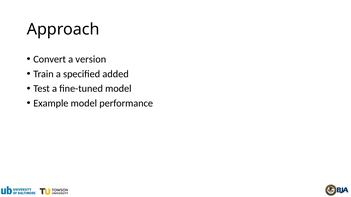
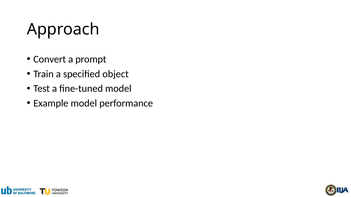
version: version -> prompt (91, 59)
added: added -> object (116, 74)
